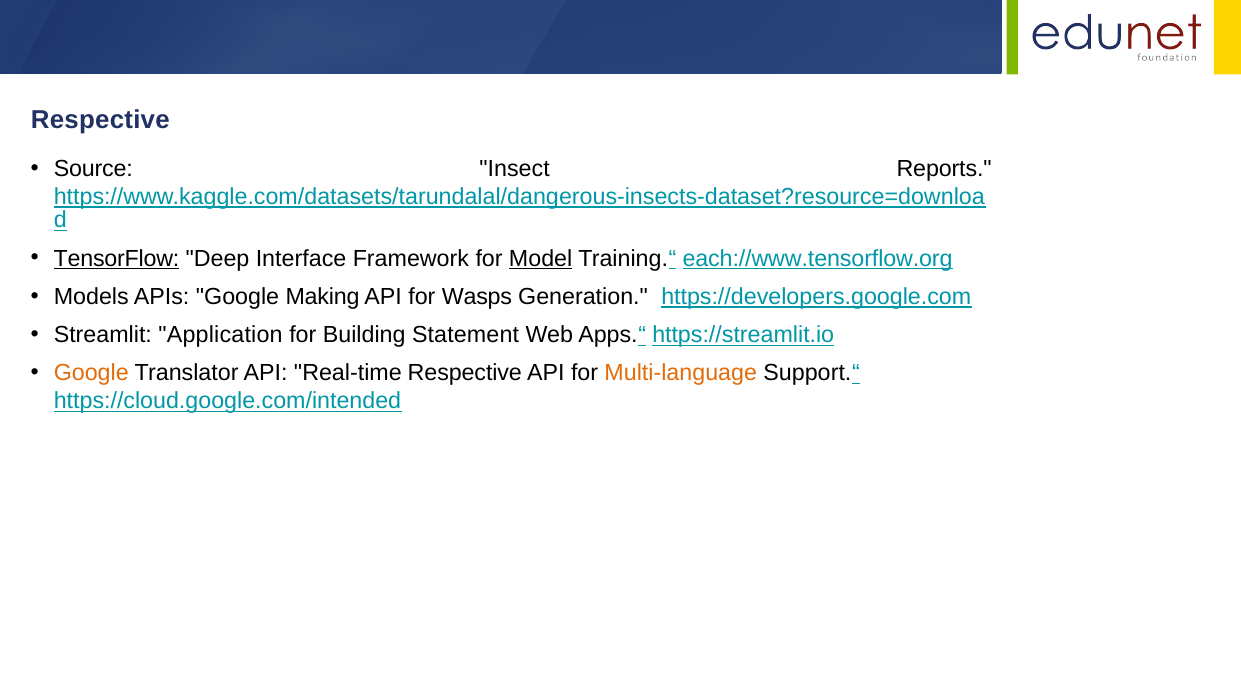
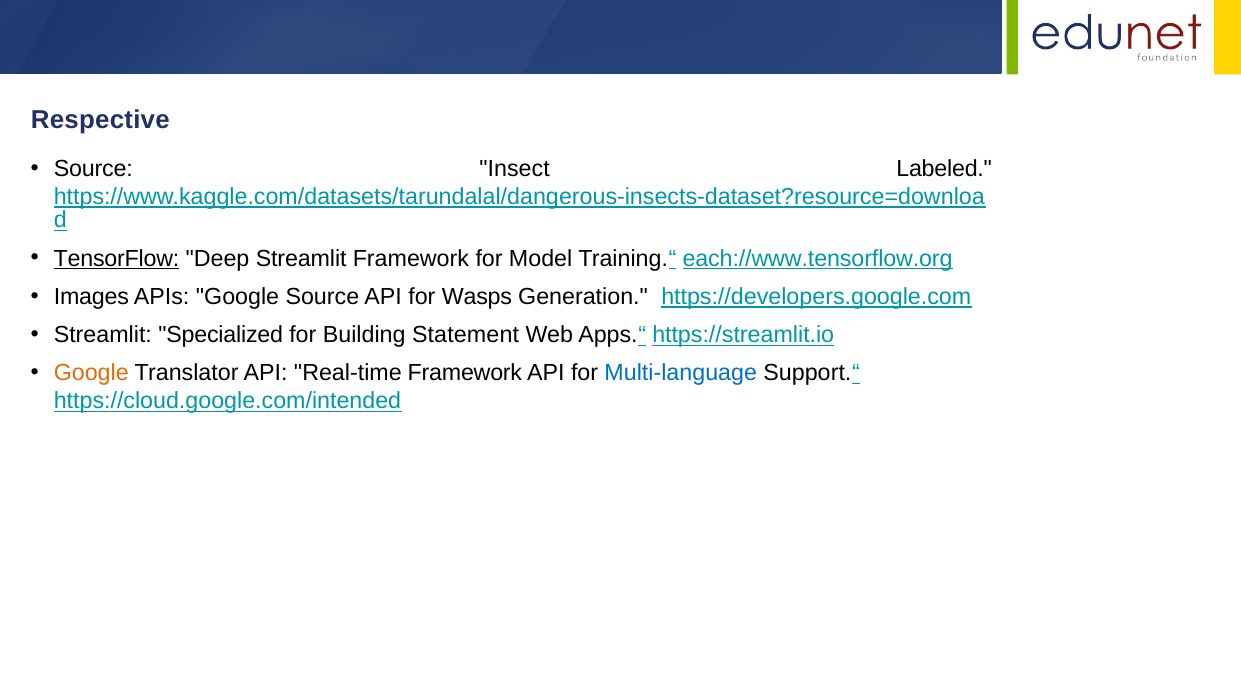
Reports: Reports -> Labeled (944, 169)
Deep Interface: Interface -> Streamlit (301, 258)
Model underline: present -> none (541, 258)
Models: Models -> Images (91, 297)
Google Making: Making -> Source (322, 297)
Application: Application -> Specialized (221, 335)
Real-time Respective: Respective -> Framework (465, 373)
Multi-language colour: orange -> blue (681, 373)
